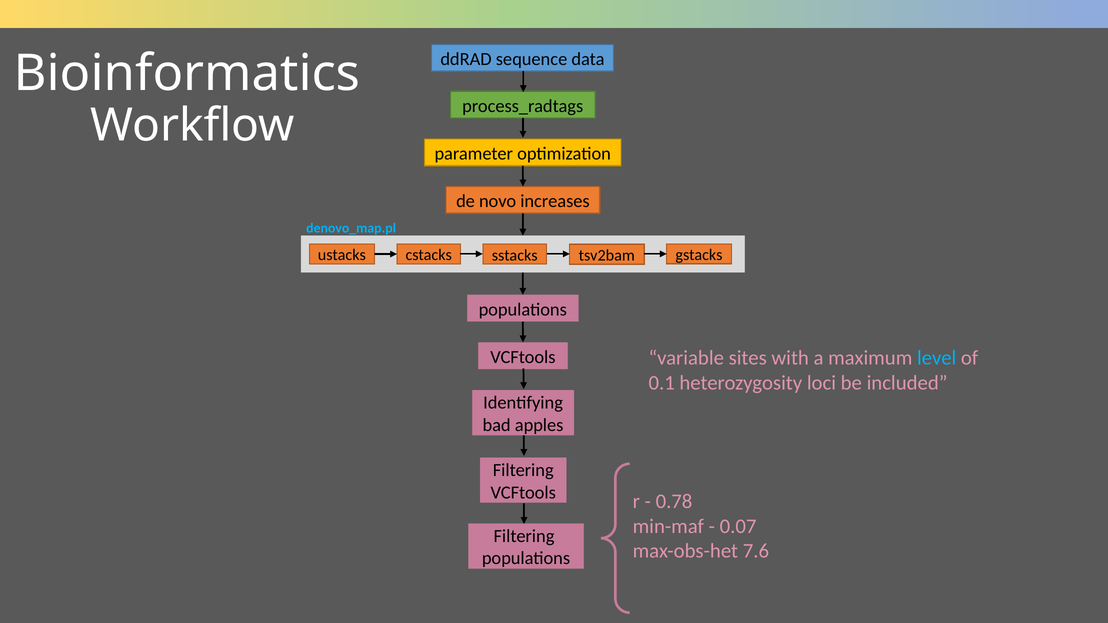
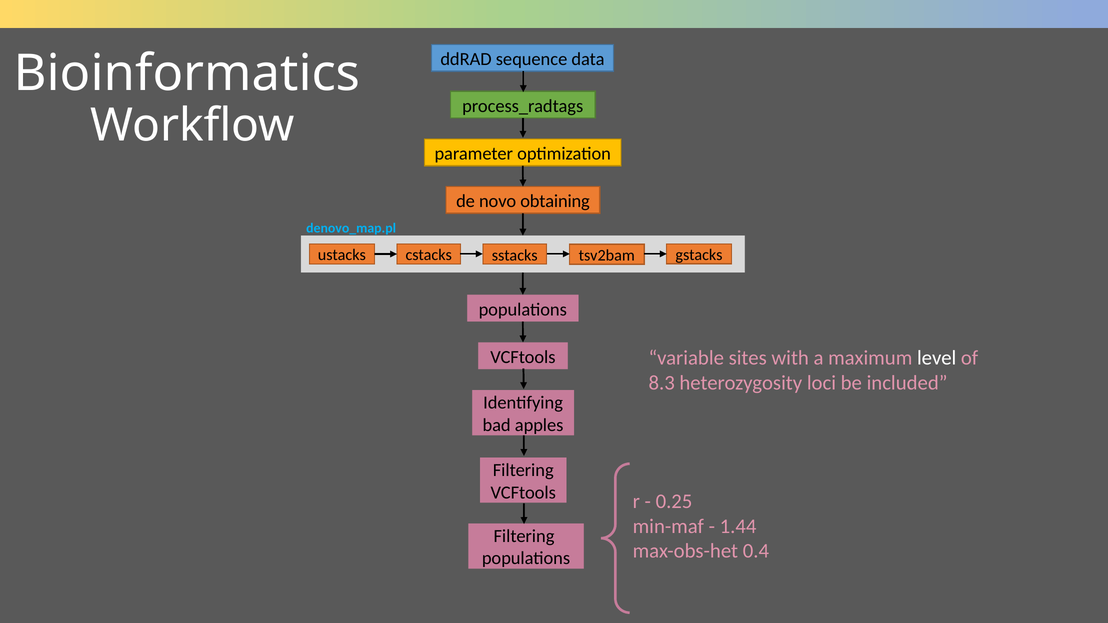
increases: increases -> obtaining (555, 201)
level colour: light blue -> white (937, 358)
0.1: 0.1 -> 8.3 (662, 383)
0.78: 0.78 -> 0.25 (674, 501)
0.07: 0.07 -> 1.44 (738, 526)
7.6: 7.6 -> 0.4 (756, 551)
